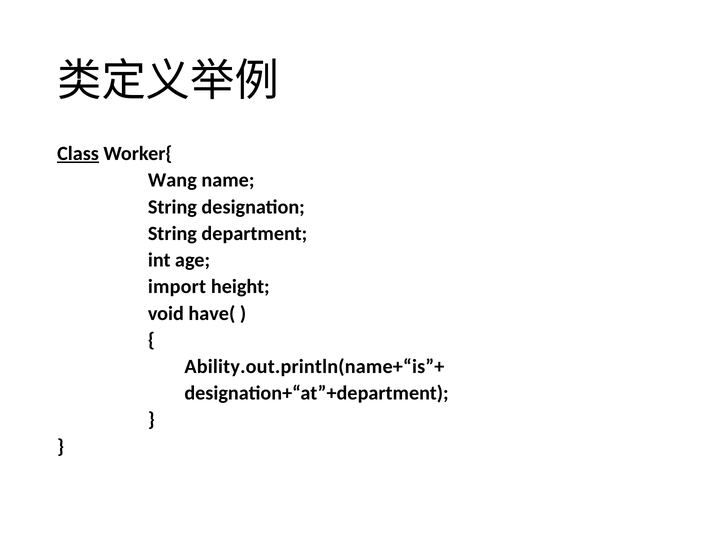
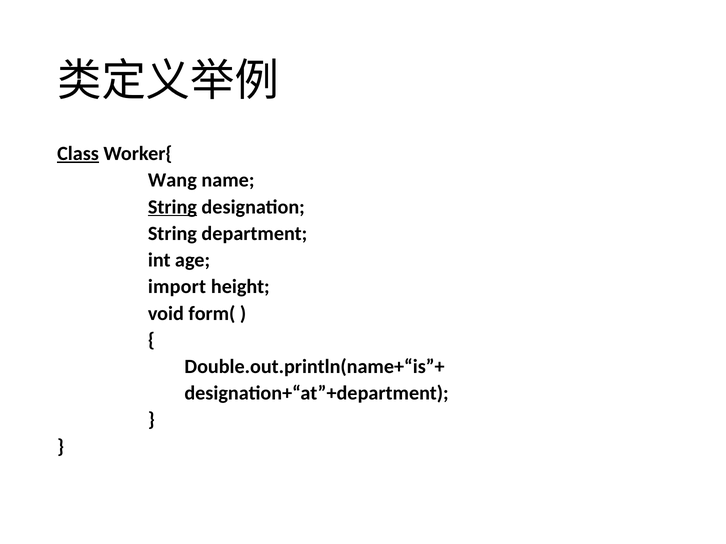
String underline: none -> present (172, 207)
have(: have( -> form( (212, 314)
Ability.out.println(name+“is”+: Ability.out.println(name+“is”+ -> Double.out.println(name+“is”+ (315, 367)
